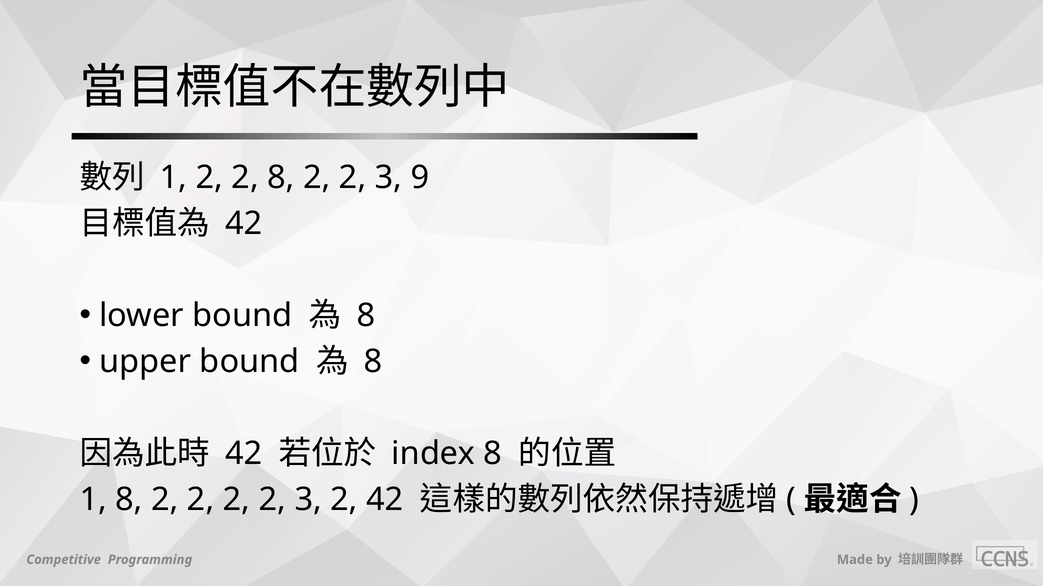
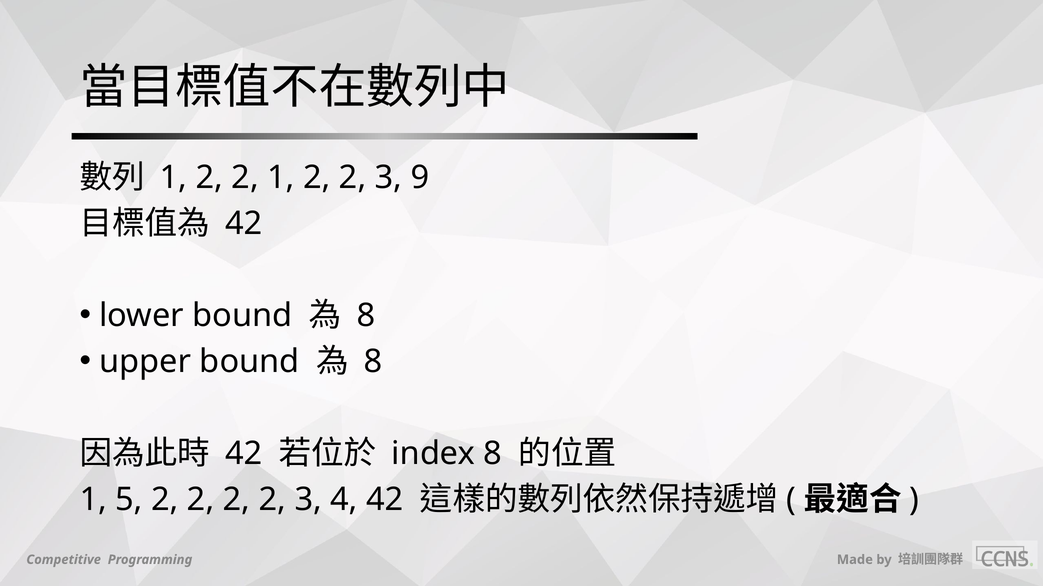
2 8: 8 -> 1 (281, 177)
1 8: 8 -> 5 (129, 500)
3 2: 2 -> 4 (344, 500)
